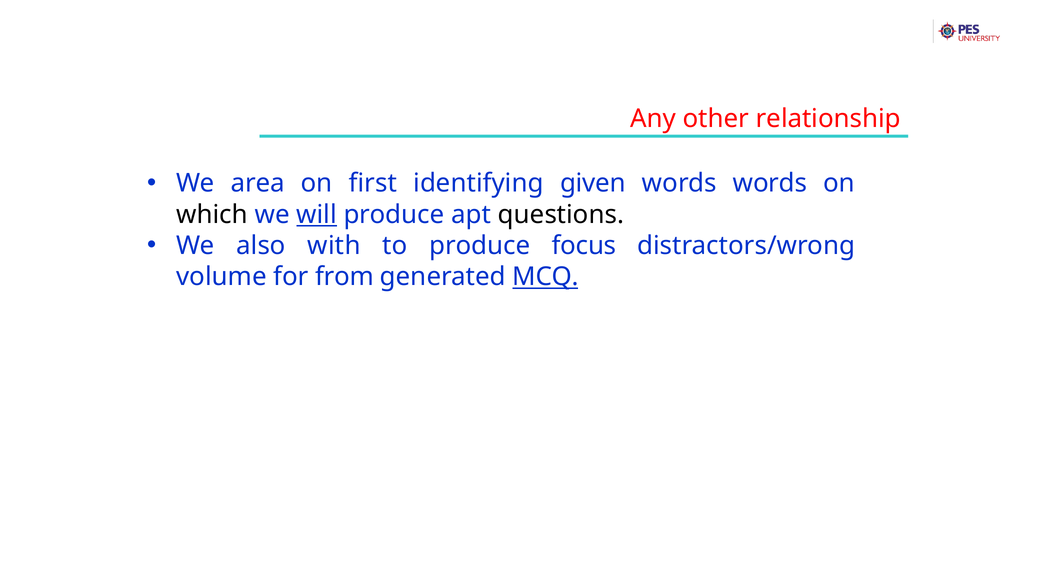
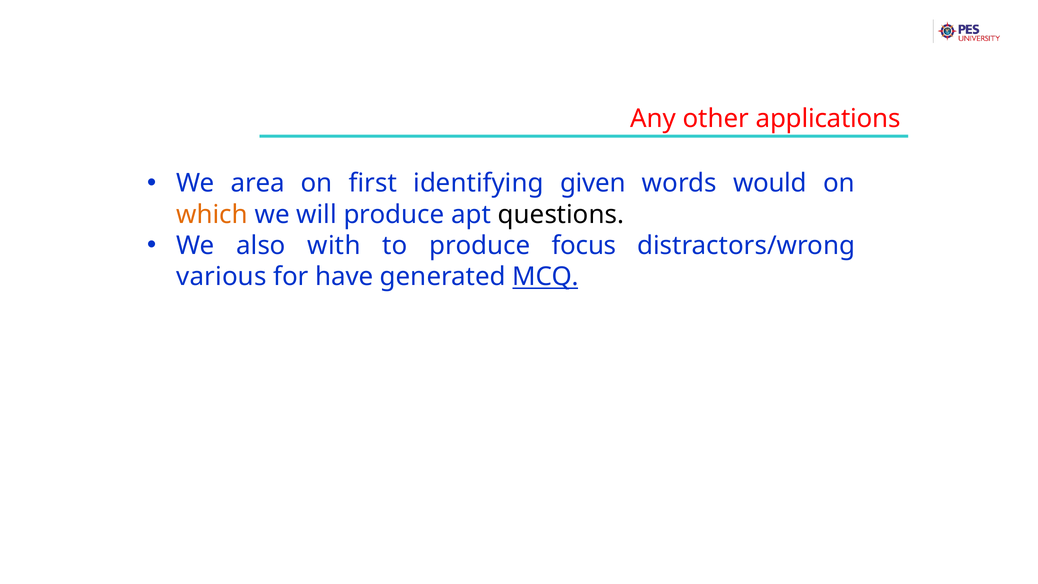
relationship: relationship -> applications (828, 119)
words words: words -> would (770, 183)
which colour: black -> orange (212, 215)
will underline: present -> none (317, 215)
volume: volume -> various (221, 277)
from: from -> have (344, 277)
